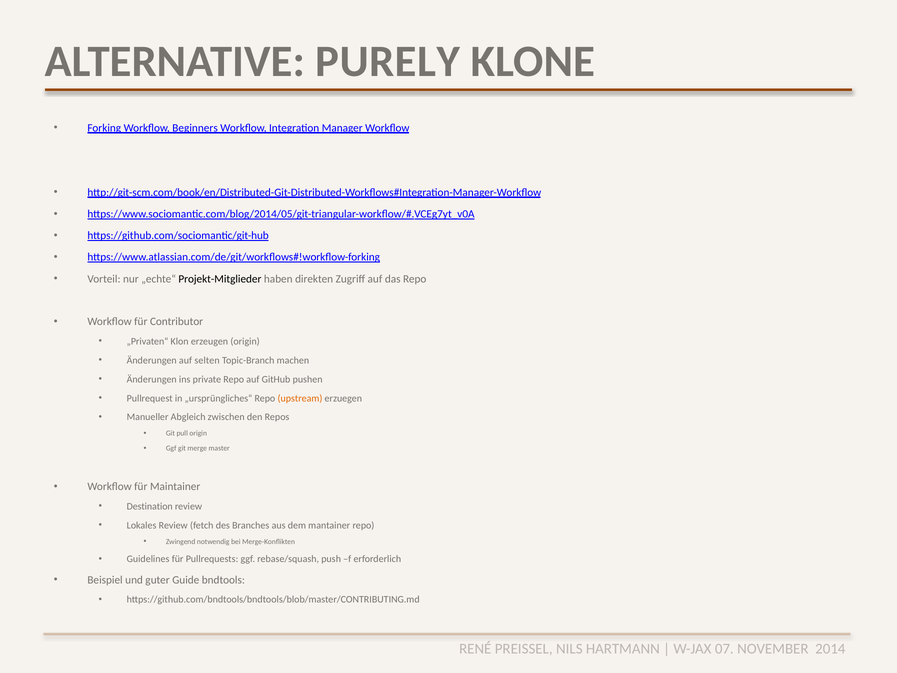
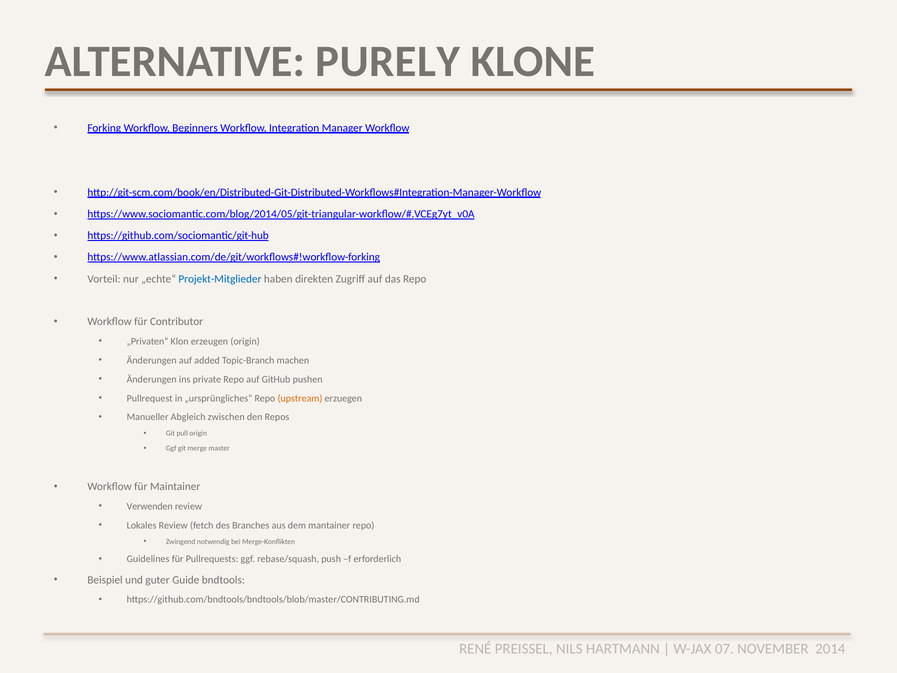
Projekt-Mitglieder colour: black -> blue (220, 279)
selten: selten -> added (207, 360)
Destination: Destination -> Verwenden (150, 506)
